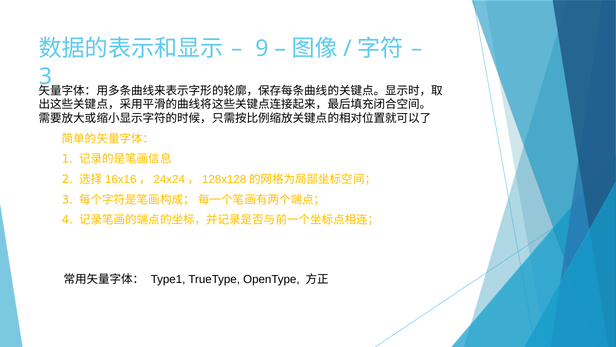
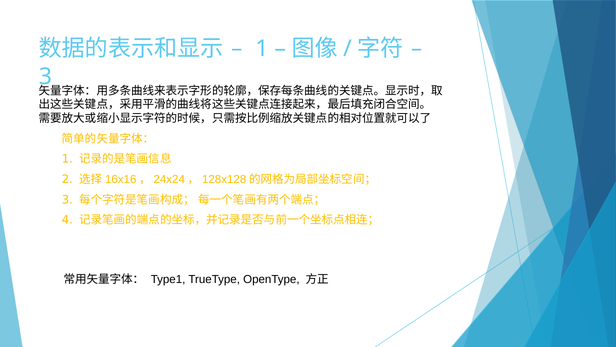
9: 9 -> 1 (262, 49)
